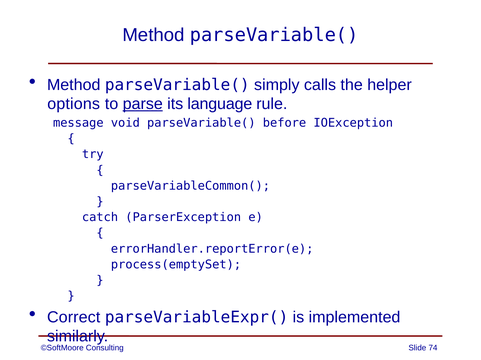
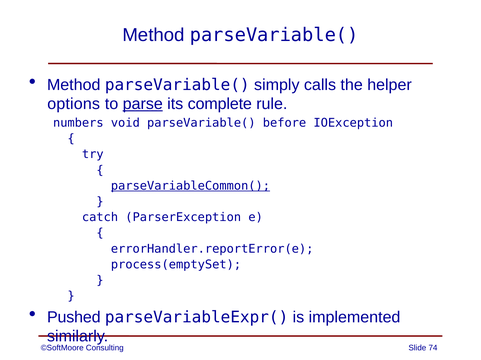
language: language -> complete (220, 104)
message: message -> numbers (78, 123)
parseVariableCommon( underline: none -> present (190, 186)
Correct: Correct -> Pushed (74, 318)
